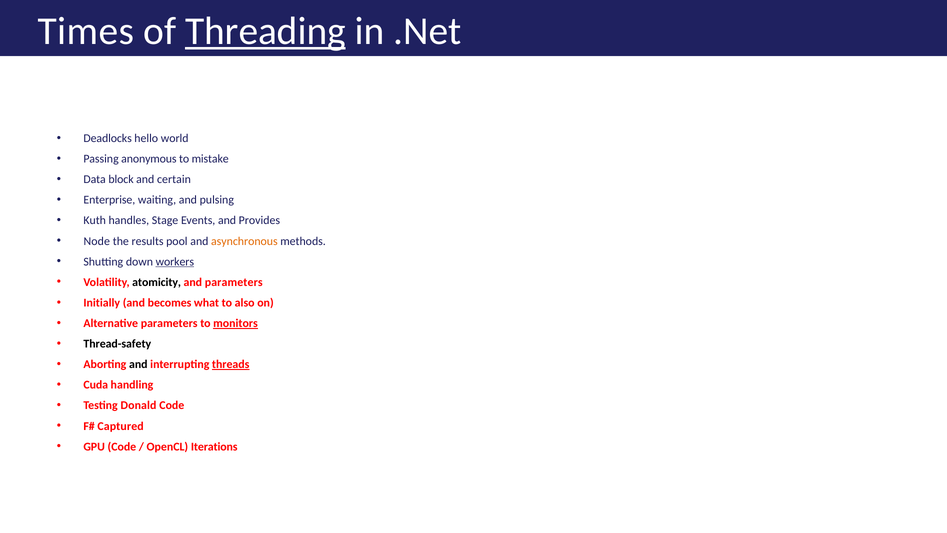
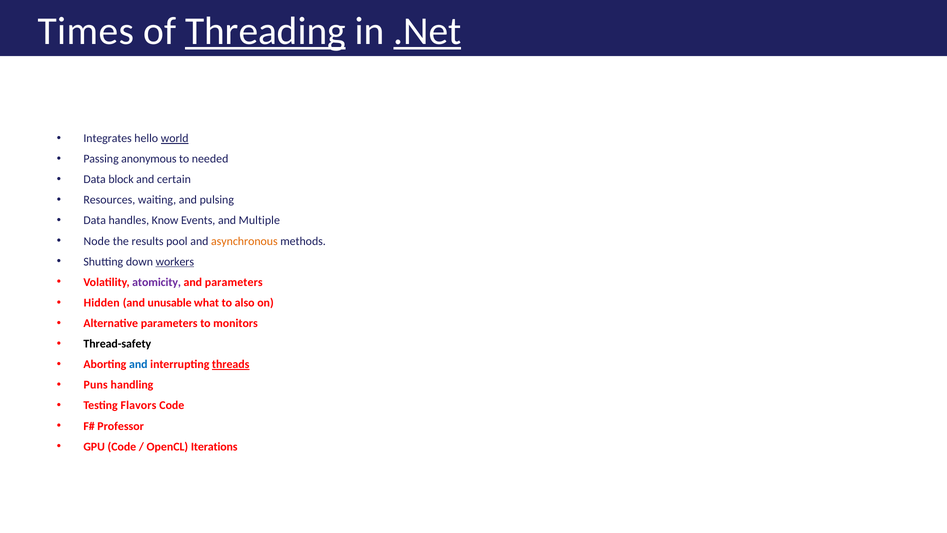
.Net underline: none -> present (427, 31)
Deadlocks: Deadlocks -> Integrates (108, 138)
world underline: none -> present (175, 138)
mistake: mistake -> needed (210, 159)
Enterprise: Enterprise -> Resources (109, 200)
Kuth: Kuth -> Data (95, 220)
Stage: Stage -> Know (165, 220)
Provides: Provides -> Multiple (259, 220)
atomicity colour: black -> purple (157, 282)
Initially: Initially -> Hidden (102, 303)
becomes: becomes -> unusable (170, 303)
monitors underline: present -> none (236, 323)
and colour: black -> blue (138, 364)
Cuda: Cuda -> Puns (96, 385)
Donald: Donald -> Flavors (139, 405)
Captured: Captured -> Professor (121, 426)
